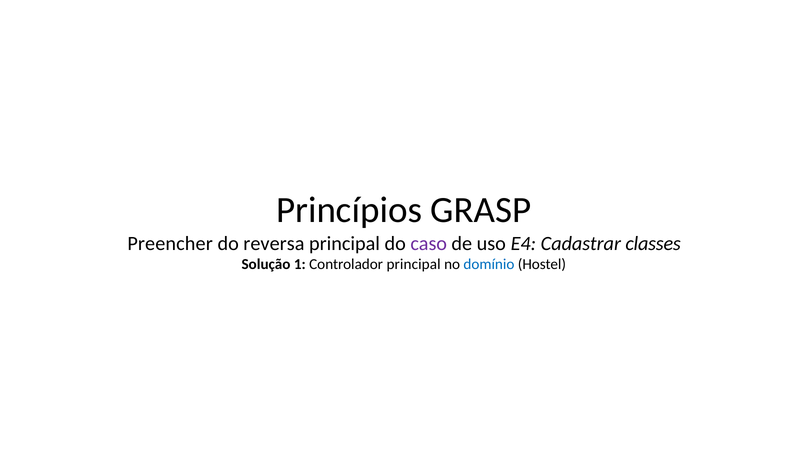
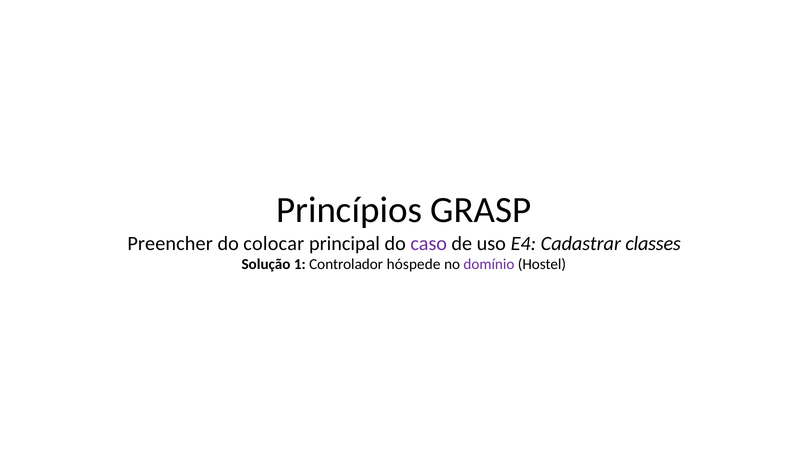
reversa: reversa -> colocar (274, 244)
Controlador principal: principal -> hóspede (414, 265)
domínio colour: blue -> purple (489, 265)
